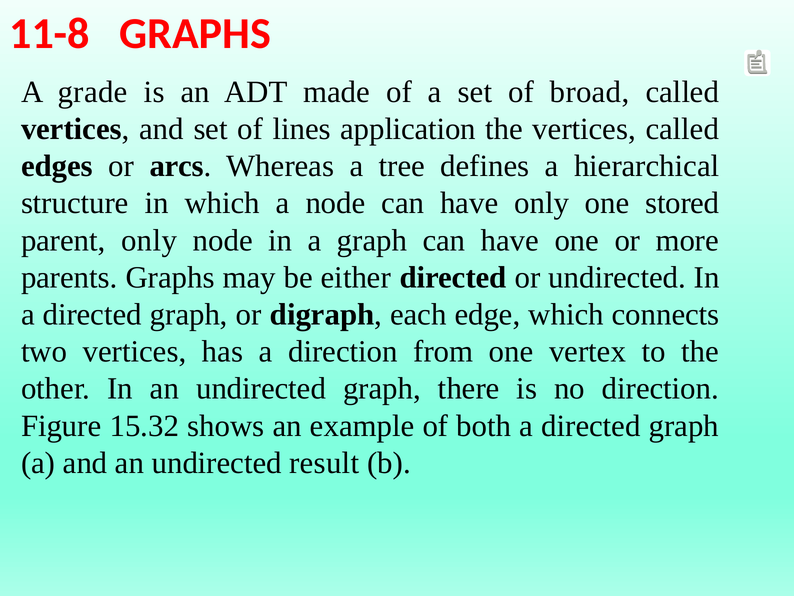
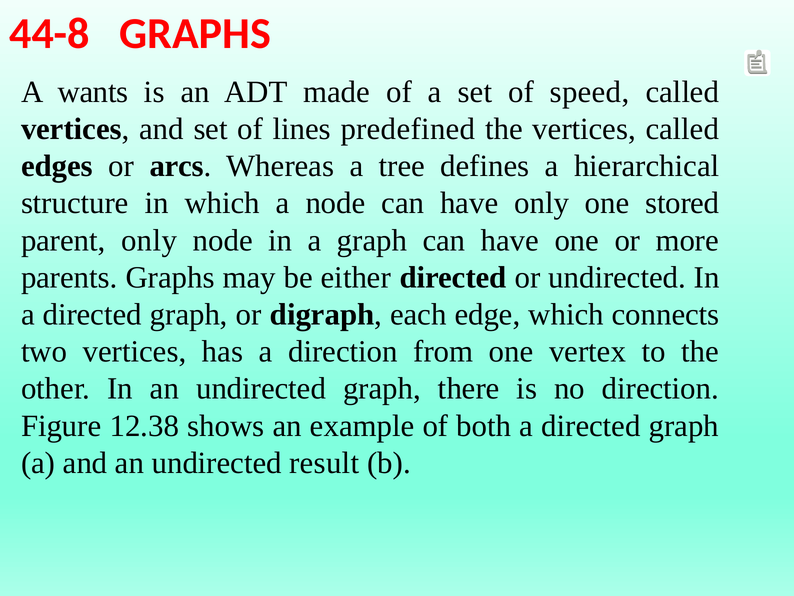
11-8: 11-8 -> 44-8 (49, 33)
grade: grade -> wants (93, 92)
broad: broad -> speed (590, 92)
application: application -> predefined (408, 129)
15.32: 15.32 -> 12.38 (144, 426)
